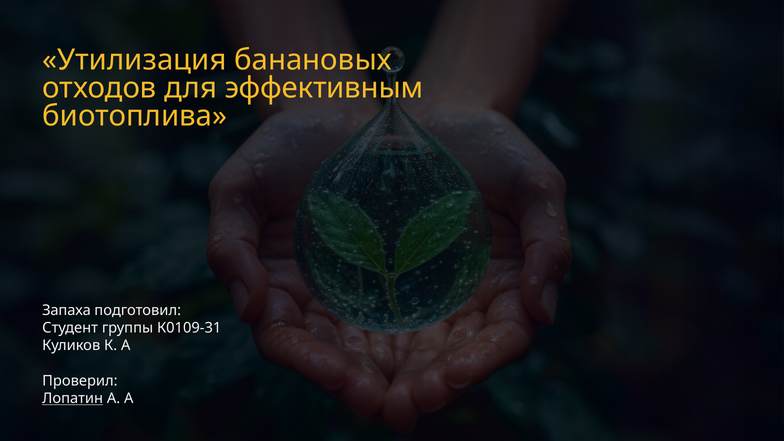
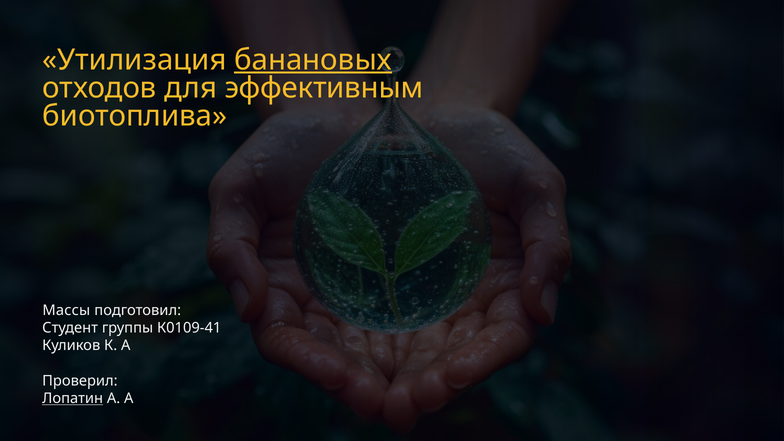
банановых underline: none -> present (313, 60)
Запаха: Запаха -> Массы (66, 310)
К0109-31: К0109-31 -> К0109-41 (189, 328)
